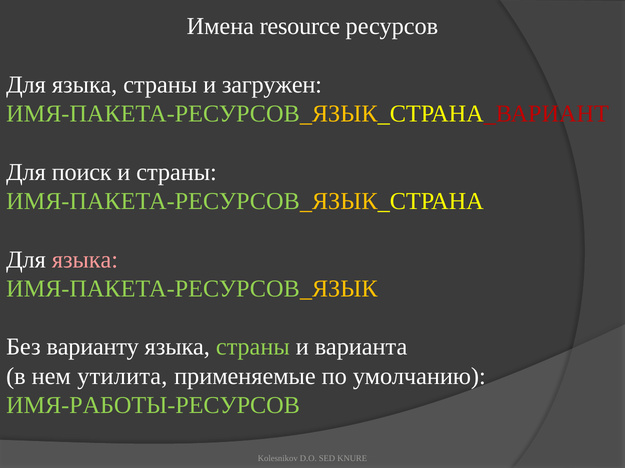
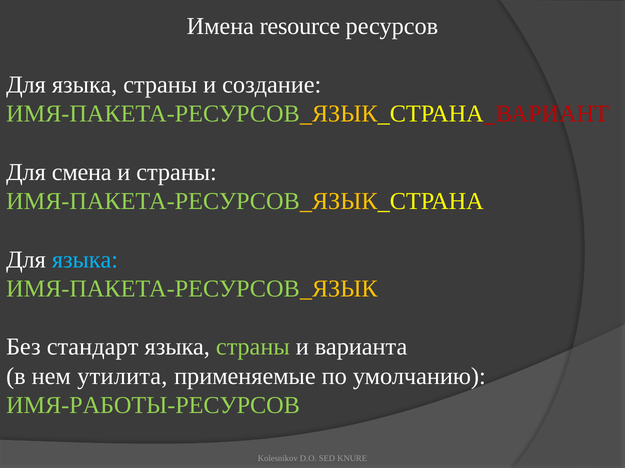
загружен: загружен -> создание (272, 85)
поиск: поиск -> смена (82, 172)
языка colour: pink -> light blue (85, 260)
варианту: варианту -> стандарт (93, 348)
